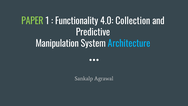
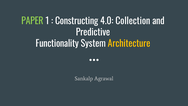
Functionality: Functionality -> Constructing (77, 21)
Manipulation: Manipulation -> Functionality (57, 44)
Architecture colour: light blue -> yellow (129, 44)
